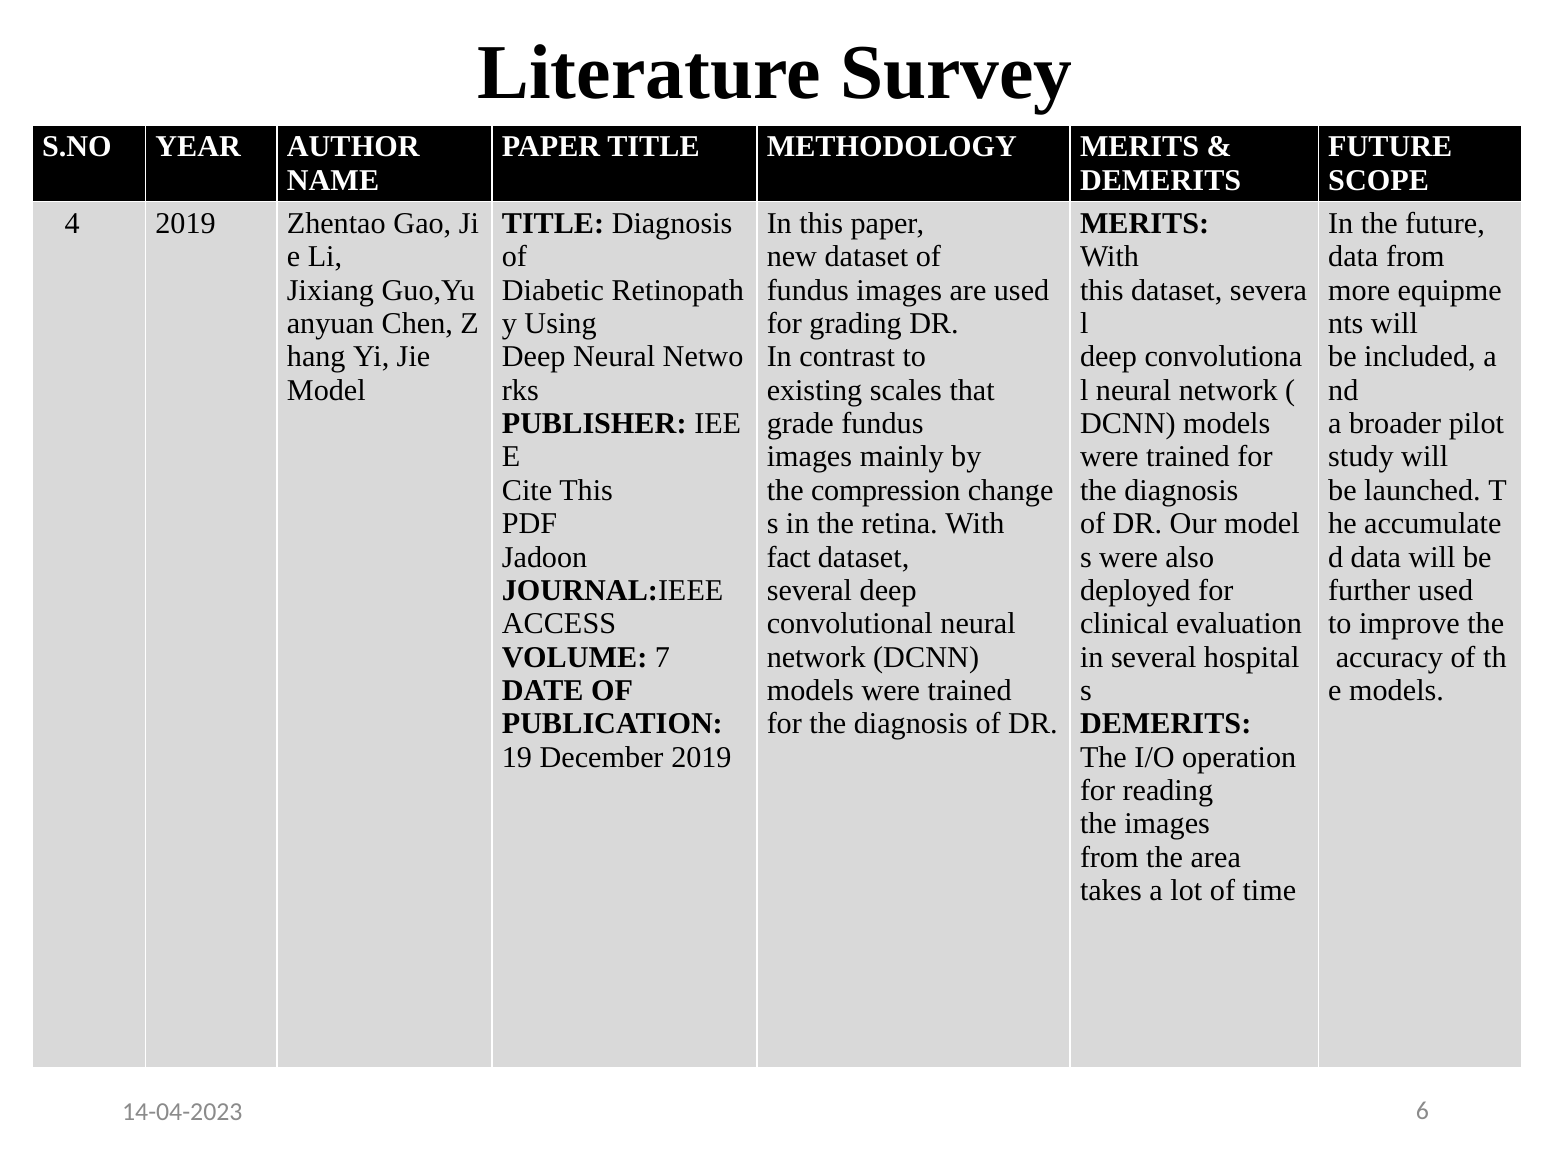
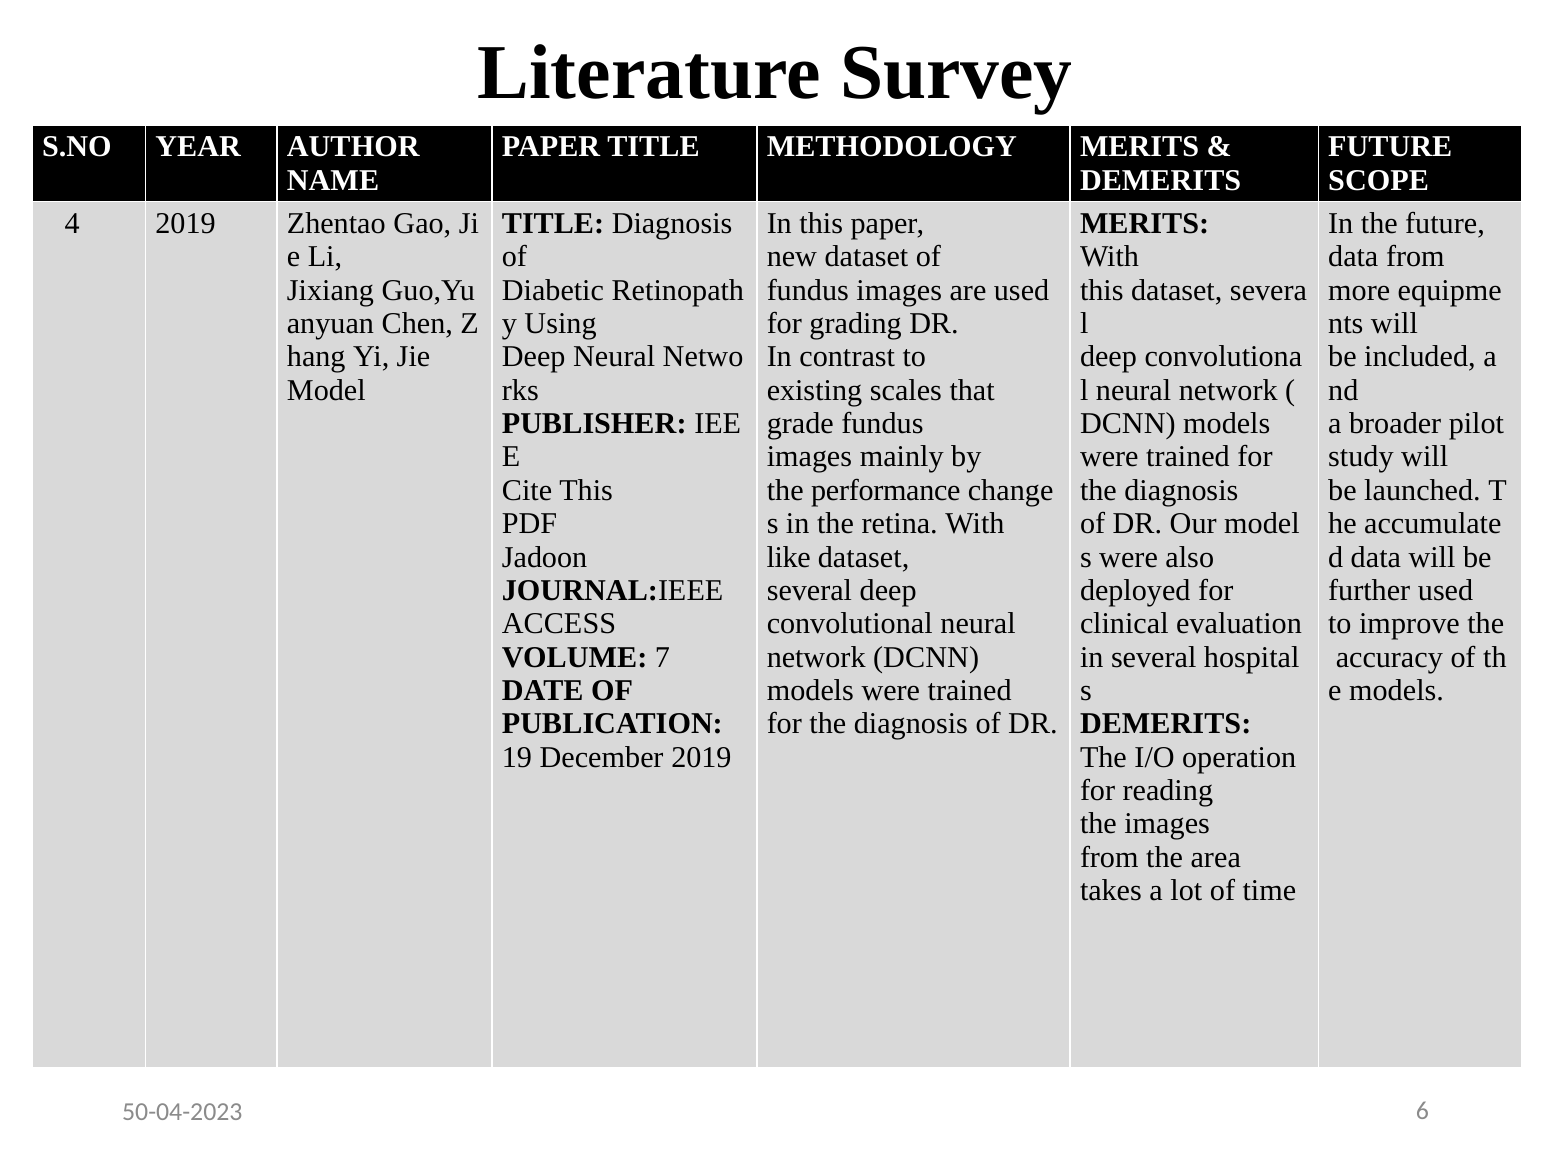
compression: compression -> performance (886, 490)
fact: fact -> like (789, 557)
14-04-2023: 14-04-2023 -> 50-04-2023 (182, 1111)
